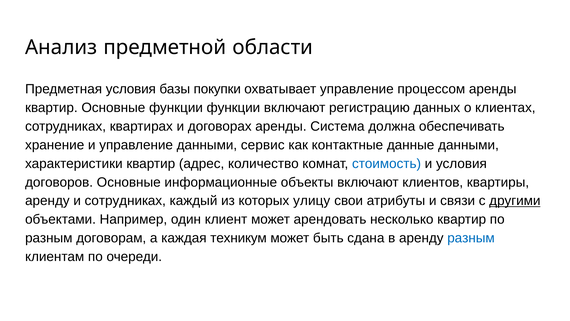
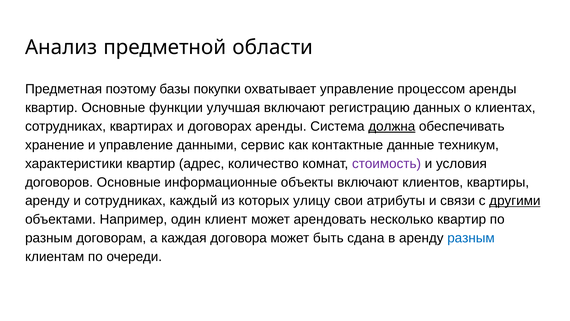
Предметная условия: условия -> поэтому (131, 89)
функции функции: функции -> улучшая (233, 108)
должна underline: none -> present (392, 126)
данные данными: данными -> техникум (469, 145)
стоимость colour: blue -> purple (387, 163)
техникум: техникум -> договора (239, 238)
